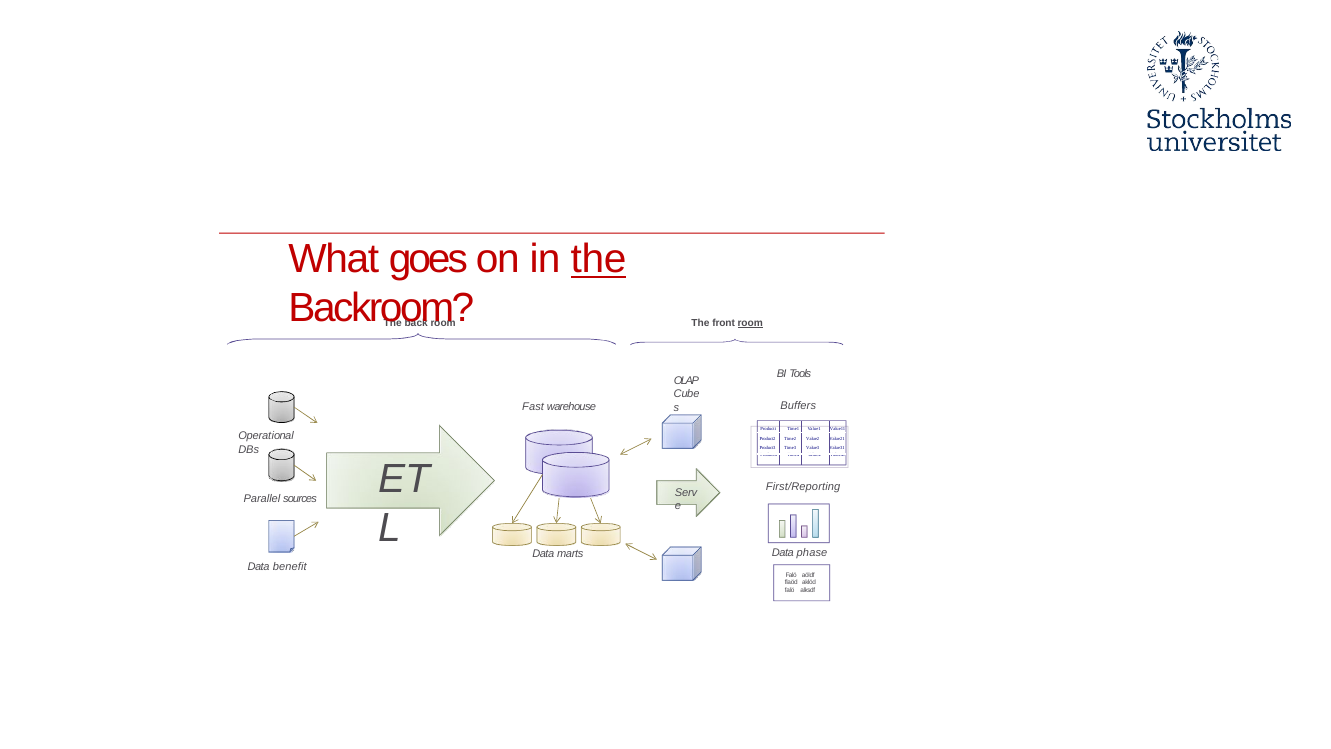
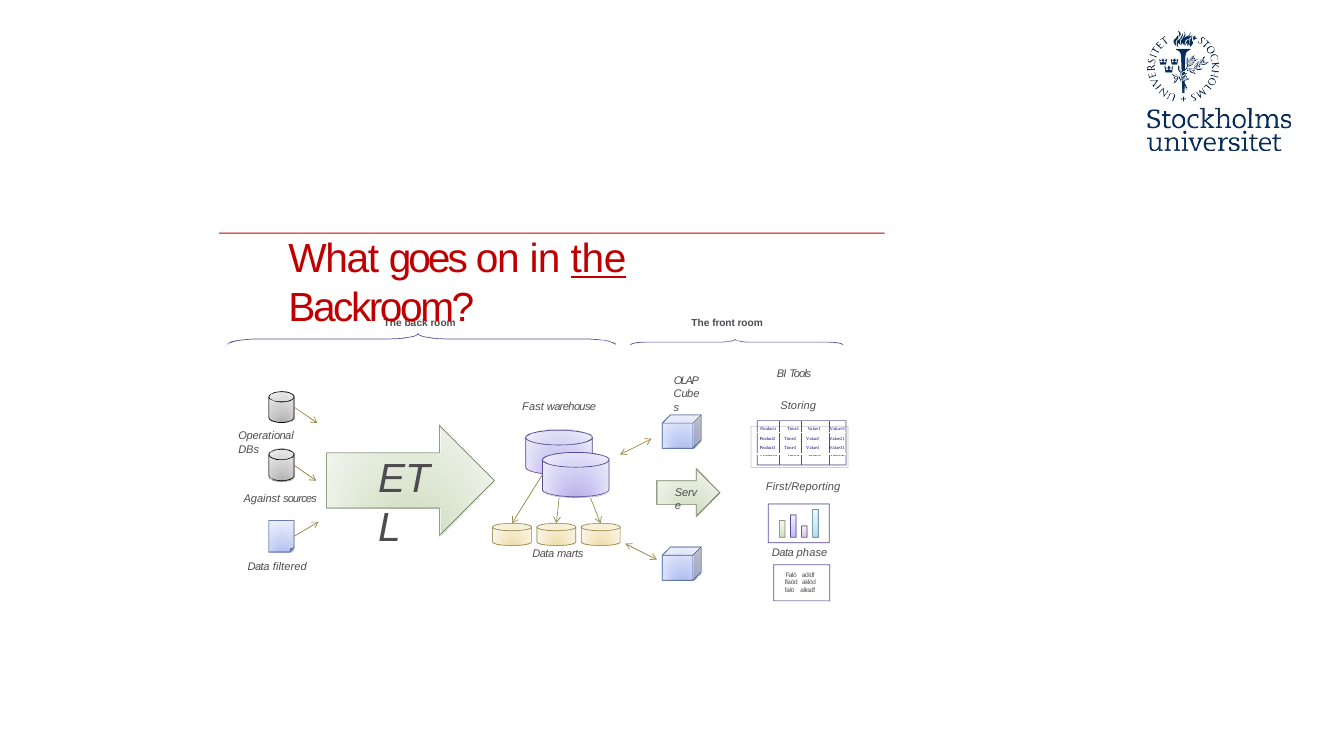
room underline: present -> none (750, 323)
Buffers: Buffers -> Storing (798, 406)
Parallel: Parallel -> Against (262, 499)
benefit: benefit -> filtered (290, 567)
